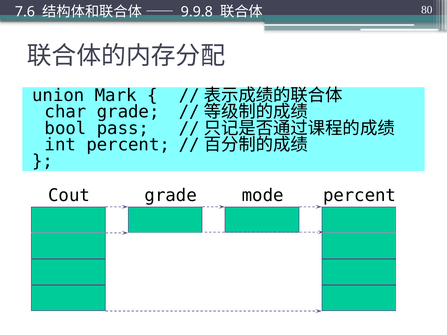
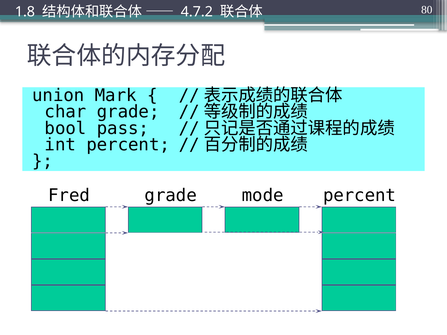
7.6: 7.6 -> 1.8 (25, 12)
9.9.8: 9.9.8 -> 4.7.2 (197, 12)
Cout: Cout -> Fred (69, 195)
